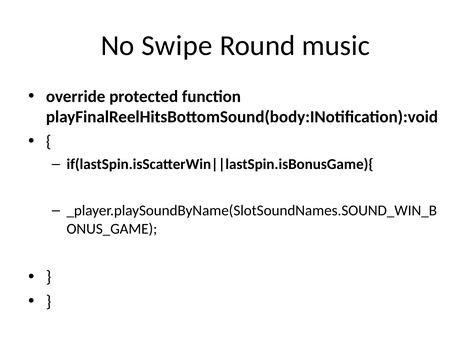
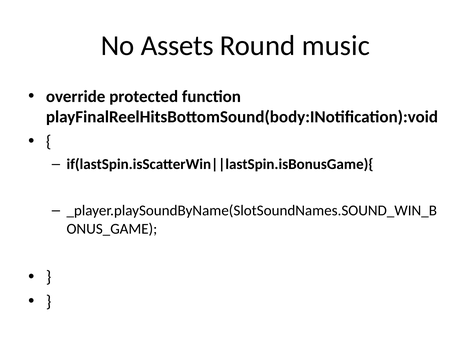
Swipe: Swipe -> Assets (177, 46)
